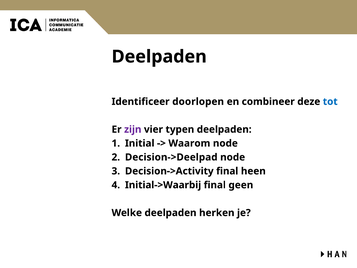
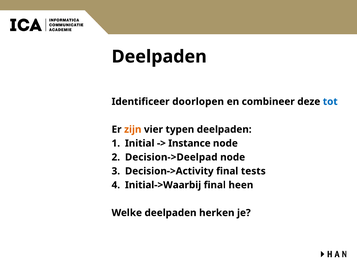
zijn colour: purple -> orange (133, 129)
Waarom: Waarom -> Instance (189, 143)
heen: heen -> tests (253, 171)
geen: geen -> heen (241, 185)
